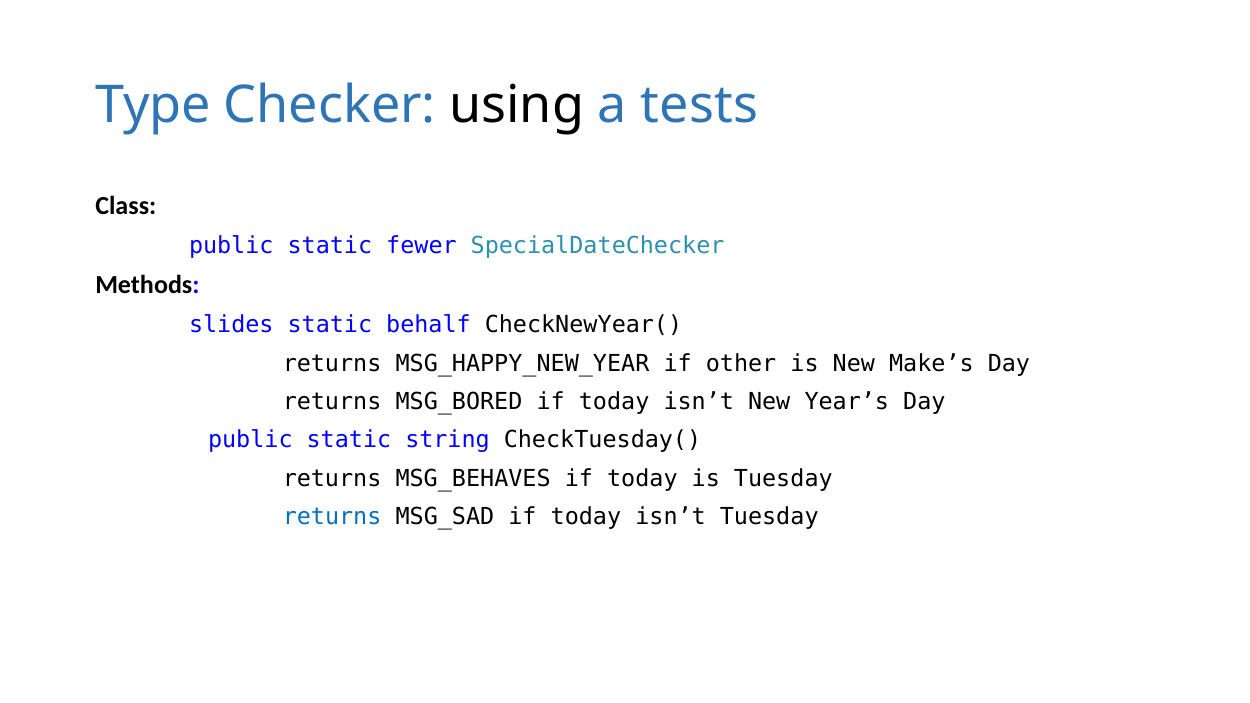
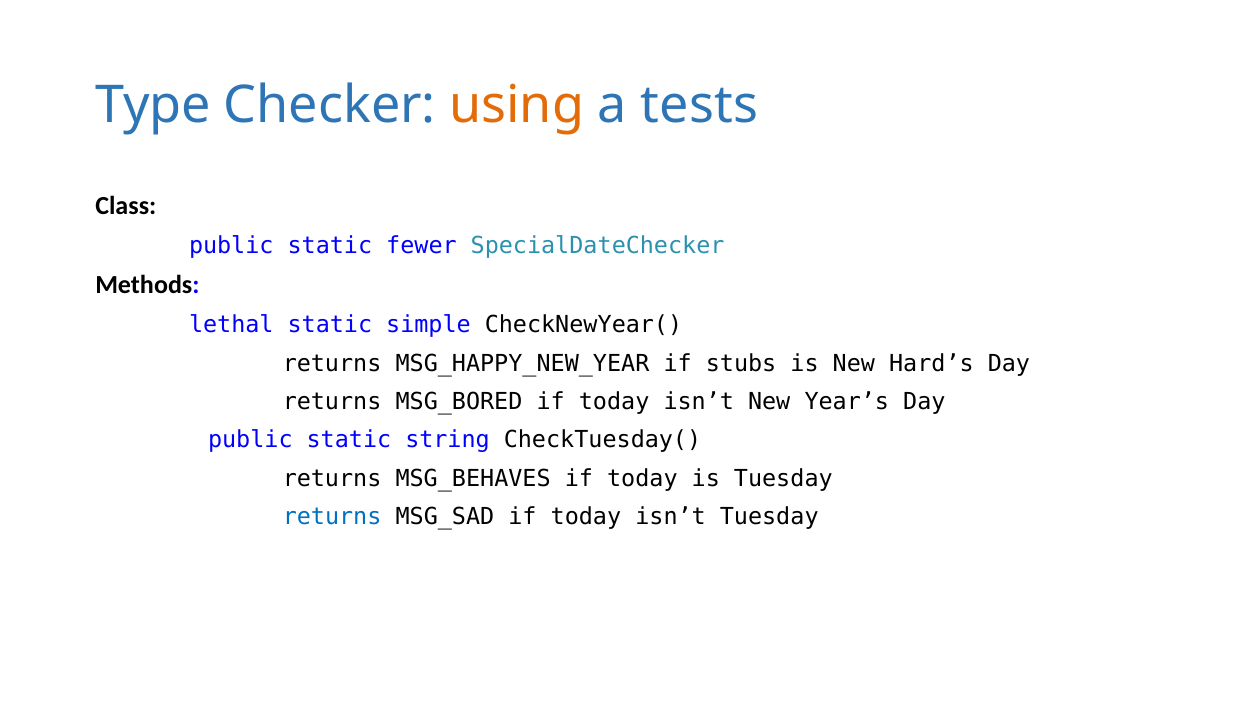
using colour: black -> orange (517, 105)
slides: slides -> lethal (231, 325)
behalf: behalf -> simple (428, 325)
other: other -> stubs (741, 363)
Make’s: Make’s -> Hard’s (931, 363)
